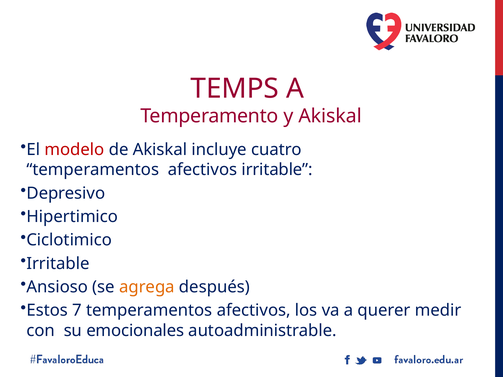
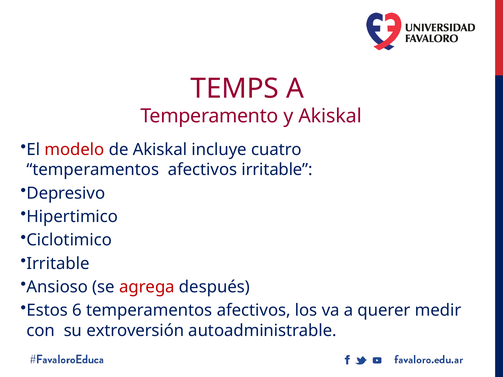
agrega colour: orange -> red (147, 287)
7: 7 -> 6 (77, 311)
emocionales: emocionales -> extroversión (135, 331)
